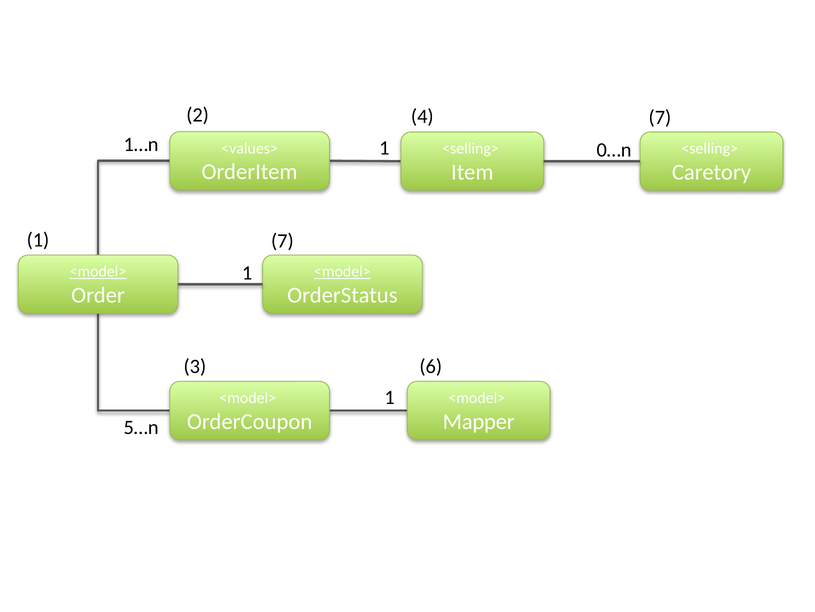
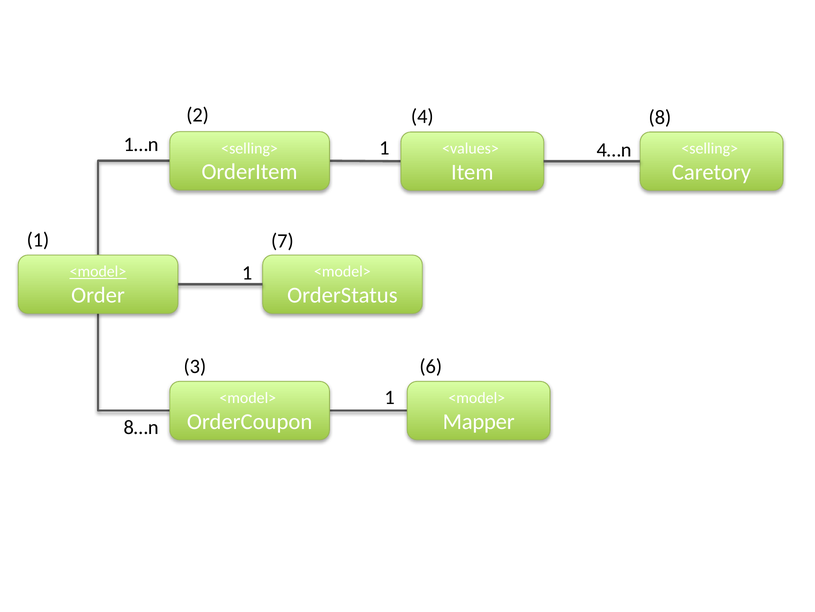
4 7: 7 -> 8 (660, 117)
0…n: 0…n -> 4…n (614, 150)
<values>: <values> -> <selling> (250, 148)
<selling>: <selling> -> <values> (470, 149)
<model> underline: present -> none (342, 271)
5…n: 5…n -> 8…n (141, 427)
